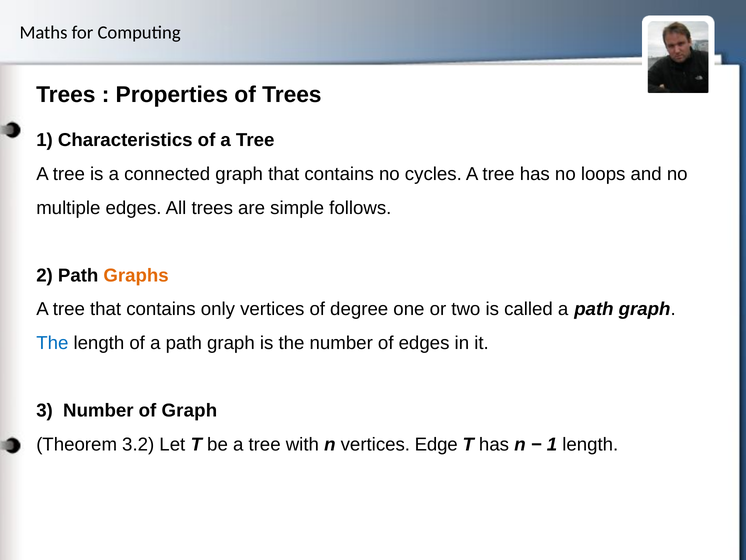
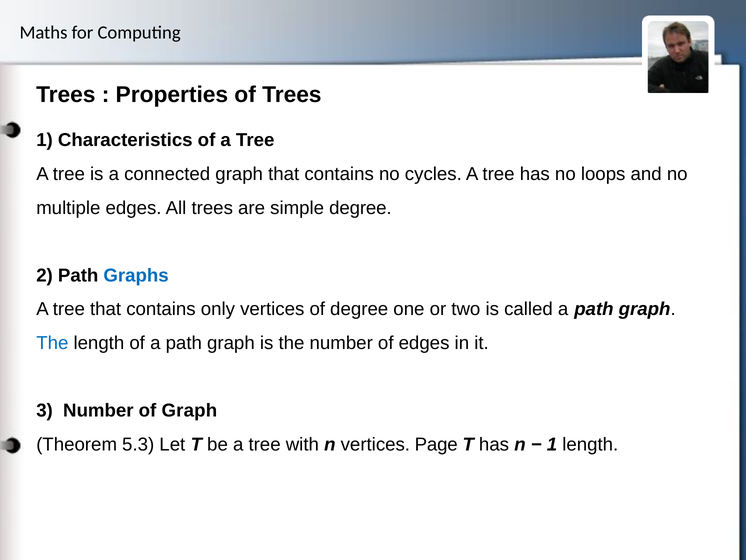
simple follows: follows -> degree (360, 208)
Graphs colour: orange -> blue (136, 275)
3.2: 3.2 -> 5.3 (138, 444)
Edge: Edge -> Page (436, 444)
